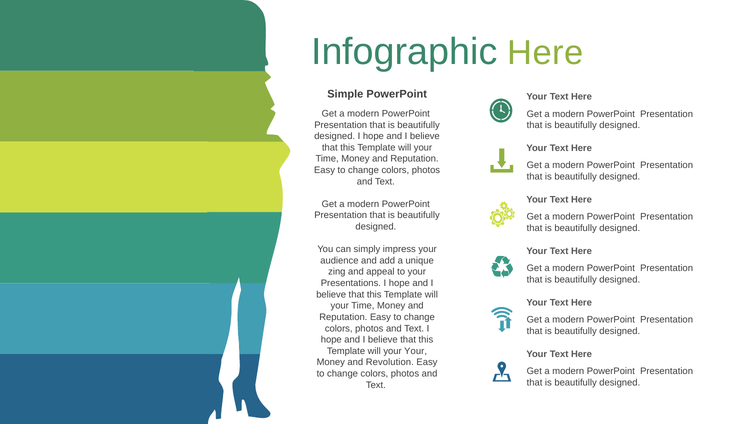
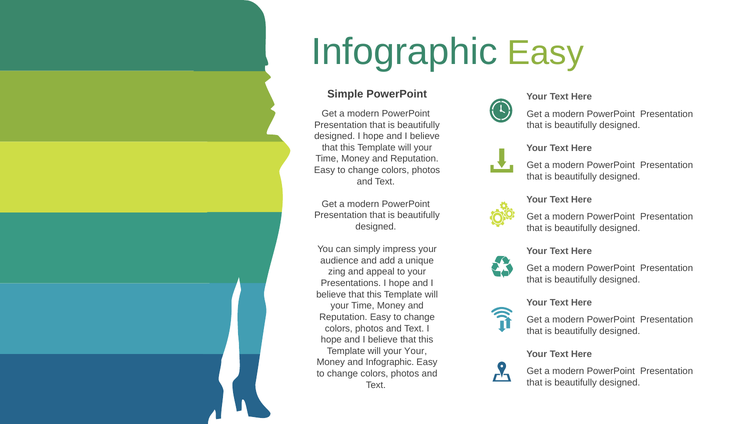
Here: Here -> Easy (546, 53)
and Revolution: Revolution -> Infographic (390, 362)
